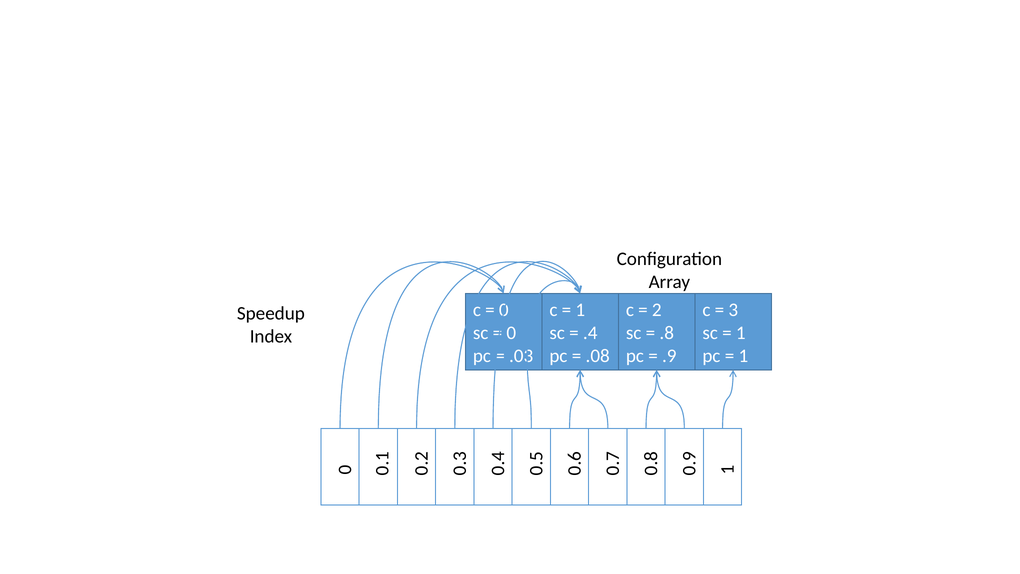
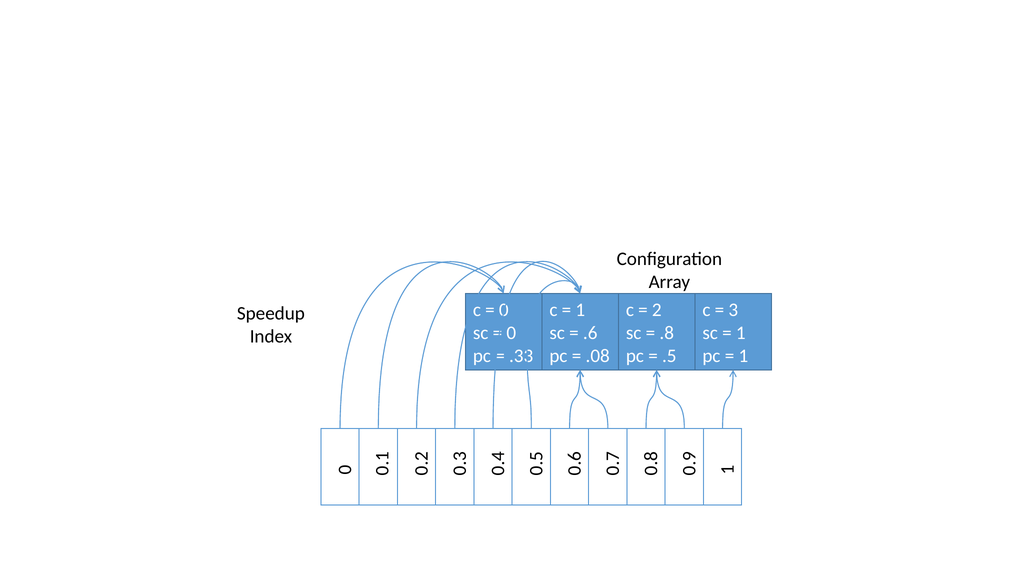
.4: .4 -> .6 (590, 333)
.03: .03 -> .33 (521, 356)
.9: .9 -> .5 (669, 356)
